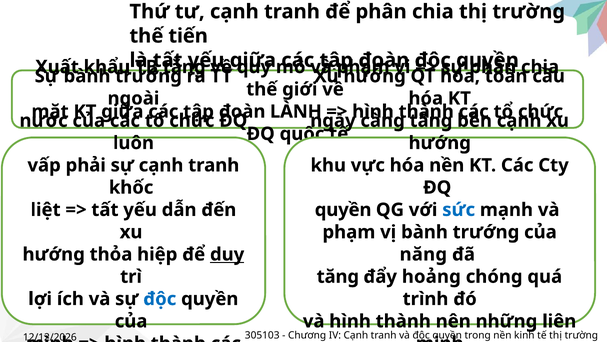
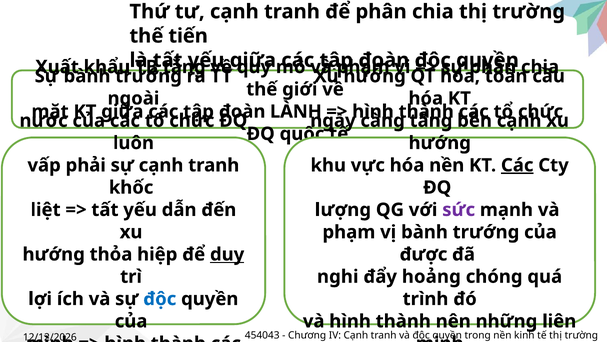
Các underline: none -> present (517, 165)
quyền: quyền -> lượng (343, 210)
sức colour: blue -> purple (459, 210)
năng: năng -> được (423, 254)
tăng: tăng -> nghi (338, 276)
305103: 305103 -> 454043 (262, 335)
